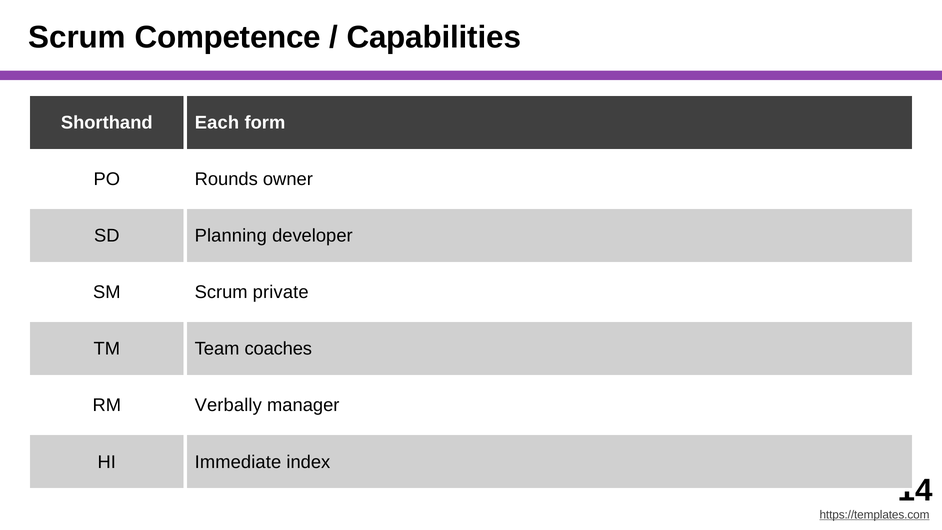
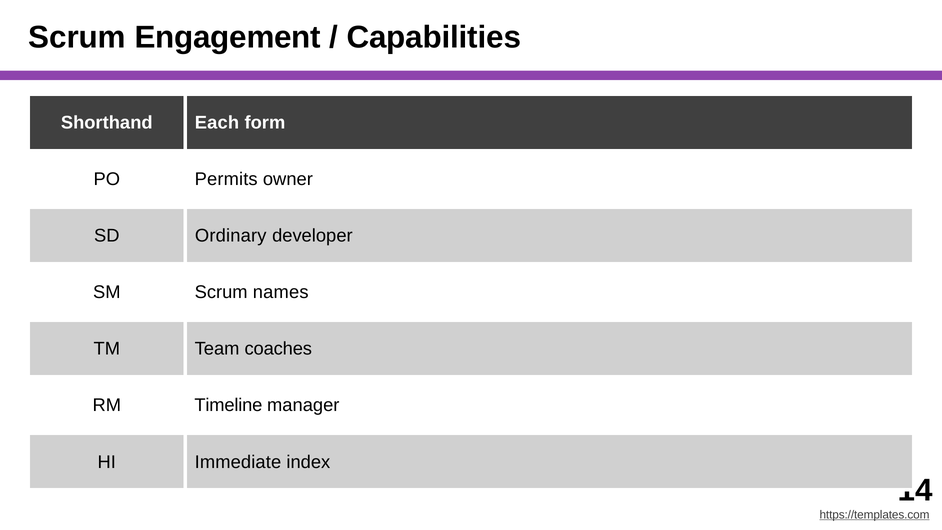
Competence: Competence -> Engagement (228, 38)
Rounds: Rounds -> Permits (226, 179)
Planning: Planning -> Ordinary (231, 236)
private: private -> names (281, 292)
Verbally: Verbally -> Timeline (228, 405)
